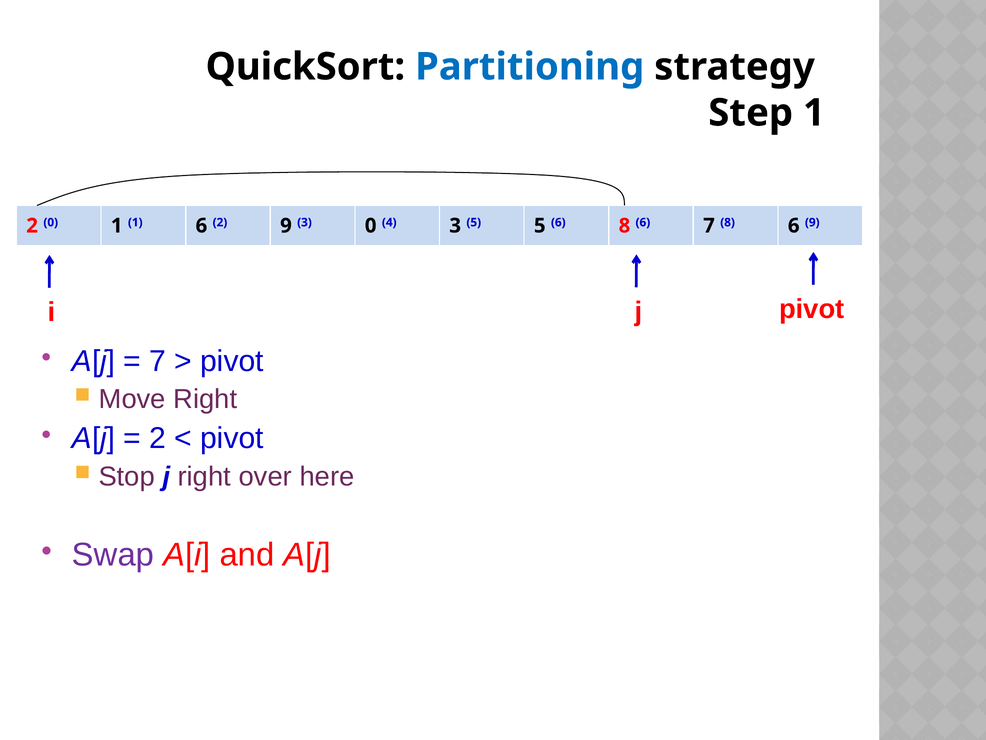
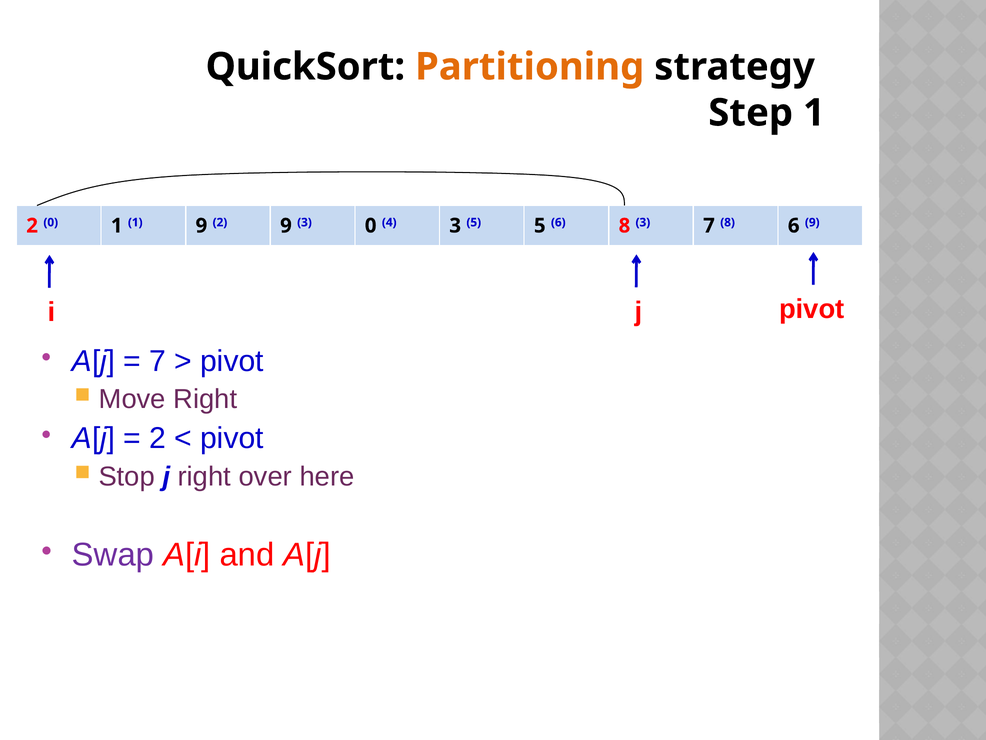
Partitioning colour: blue -> orange (530, 67)
1 6: 6 -> 9 (201, 226)
6 8 6: 6 -> 3 (643, 222)
